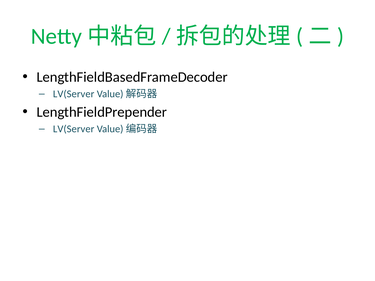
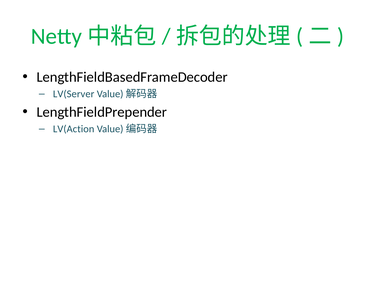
LV(Server: LV(Server -> LV(Action (74, 129)
